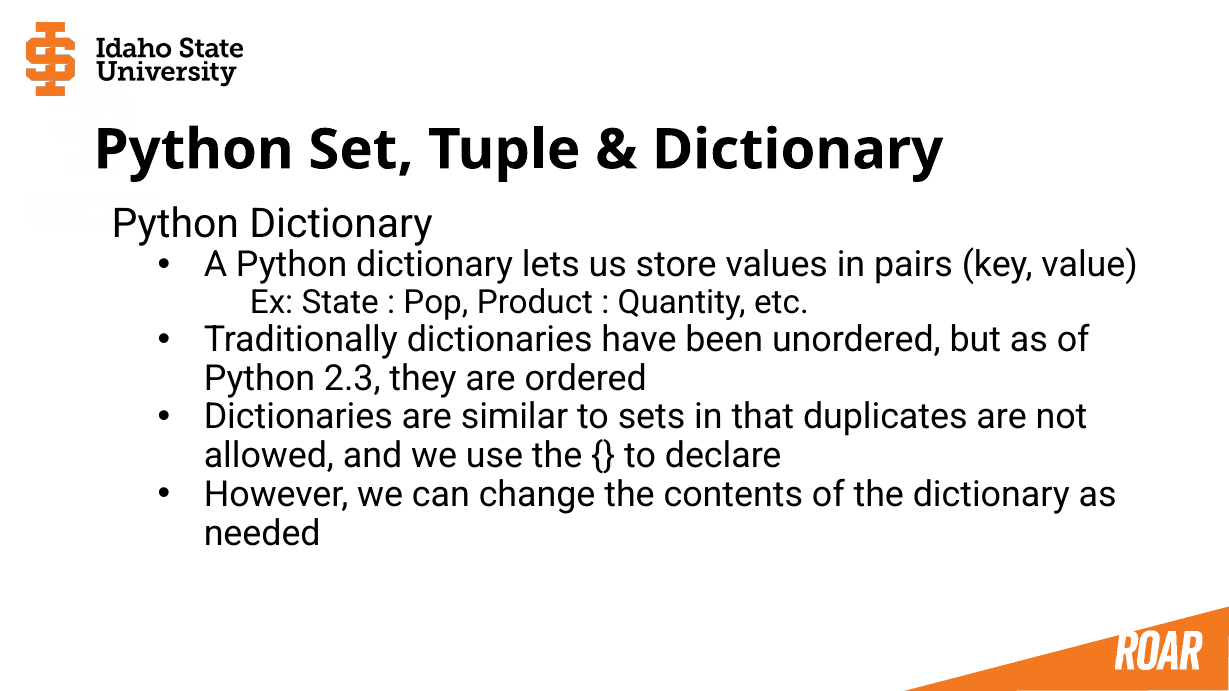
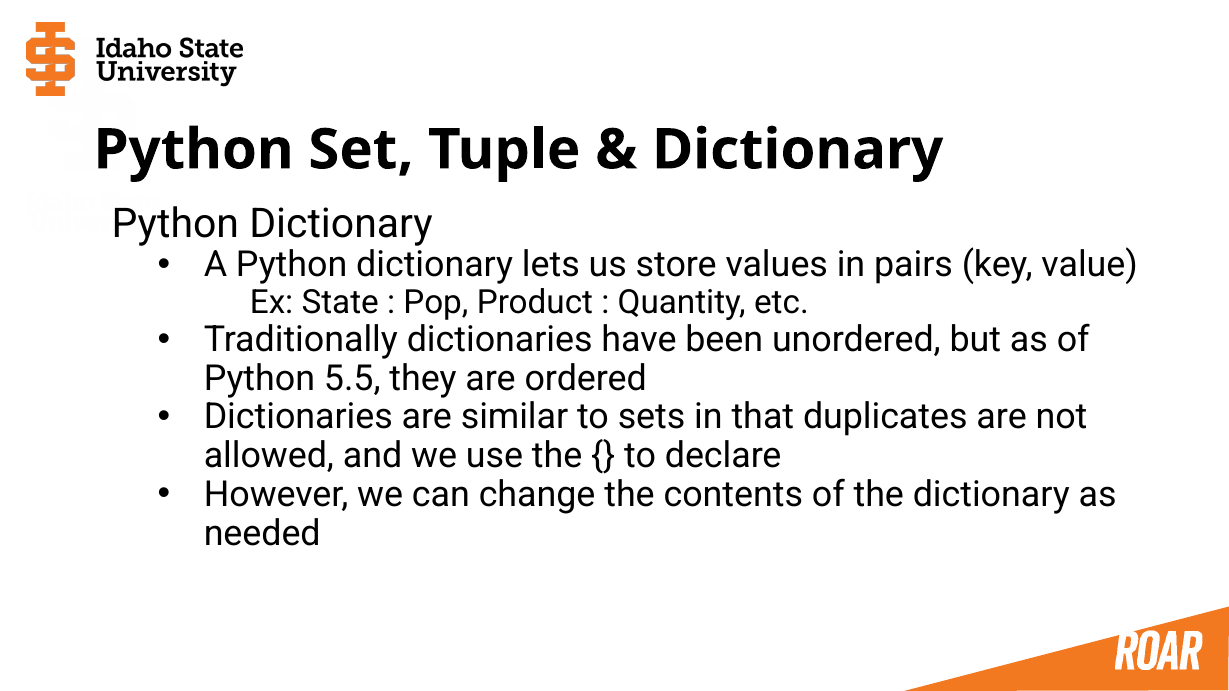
2.3: 2.3 -> 5.5 (352, 379)
